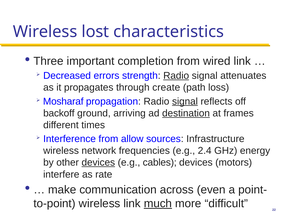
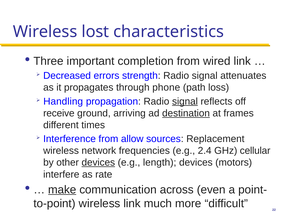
Radio underline: present -> none (176, 76)
create: create -> phone (166, 88)
Mosharaf: Mosharaf -> Handling (63, 101)
backoff: backoff -> receive (59, 113)
Infrastructure: Infrastructure -> Replacement (215, 139)
energy: energy -> cellular (255, 151)
cables: cables -> length (160, 163)
make underline: none -> present (62, 190)
much underline: present -> none (158, 203)
